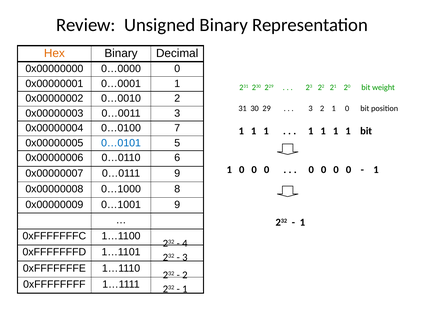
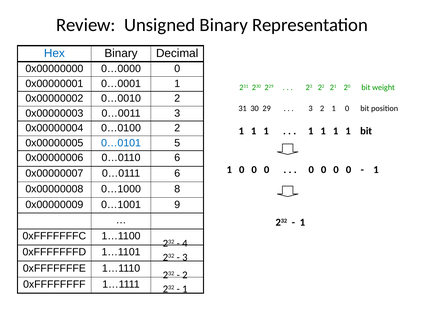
Hex colour: orange -> blue (54, 53)
0…0100 7: 7 -> 2 (177, 128)
0…0111 9: 9 -> 6 (177, 173)
